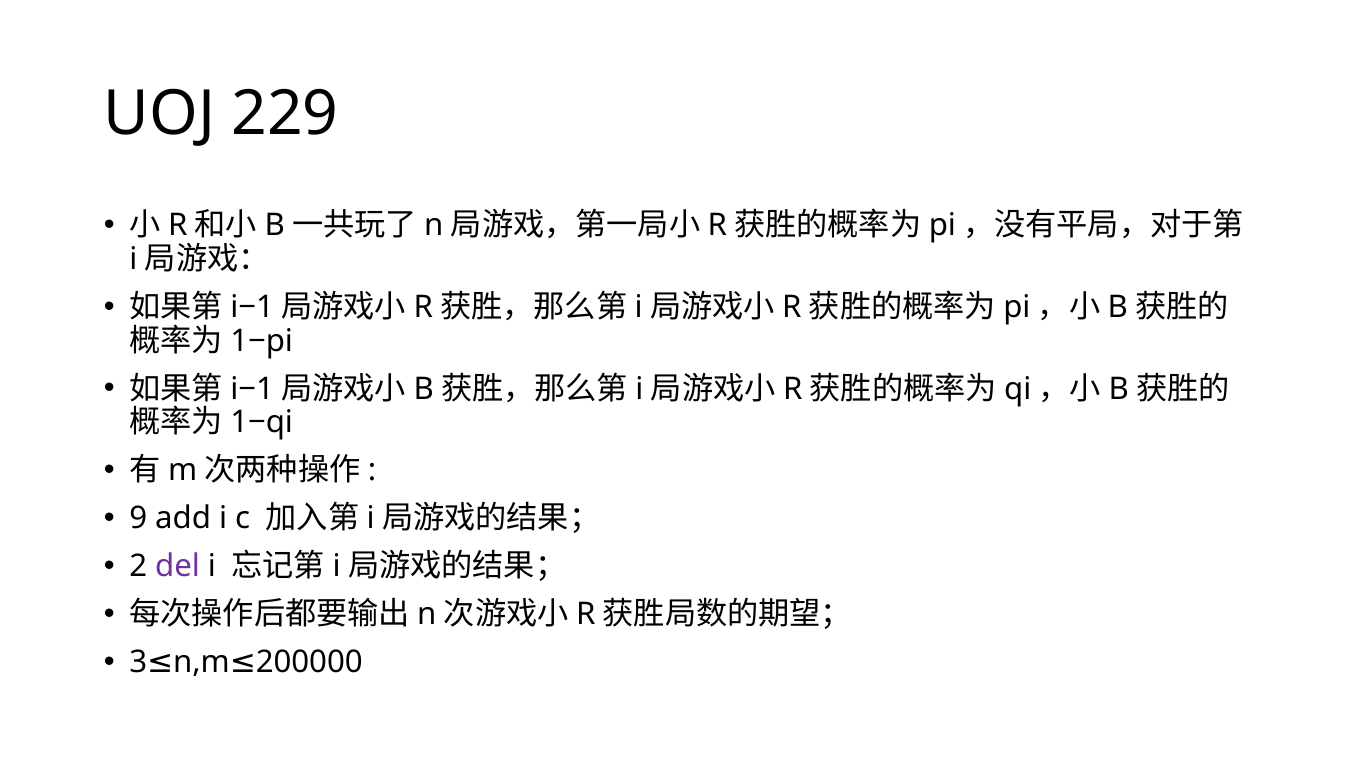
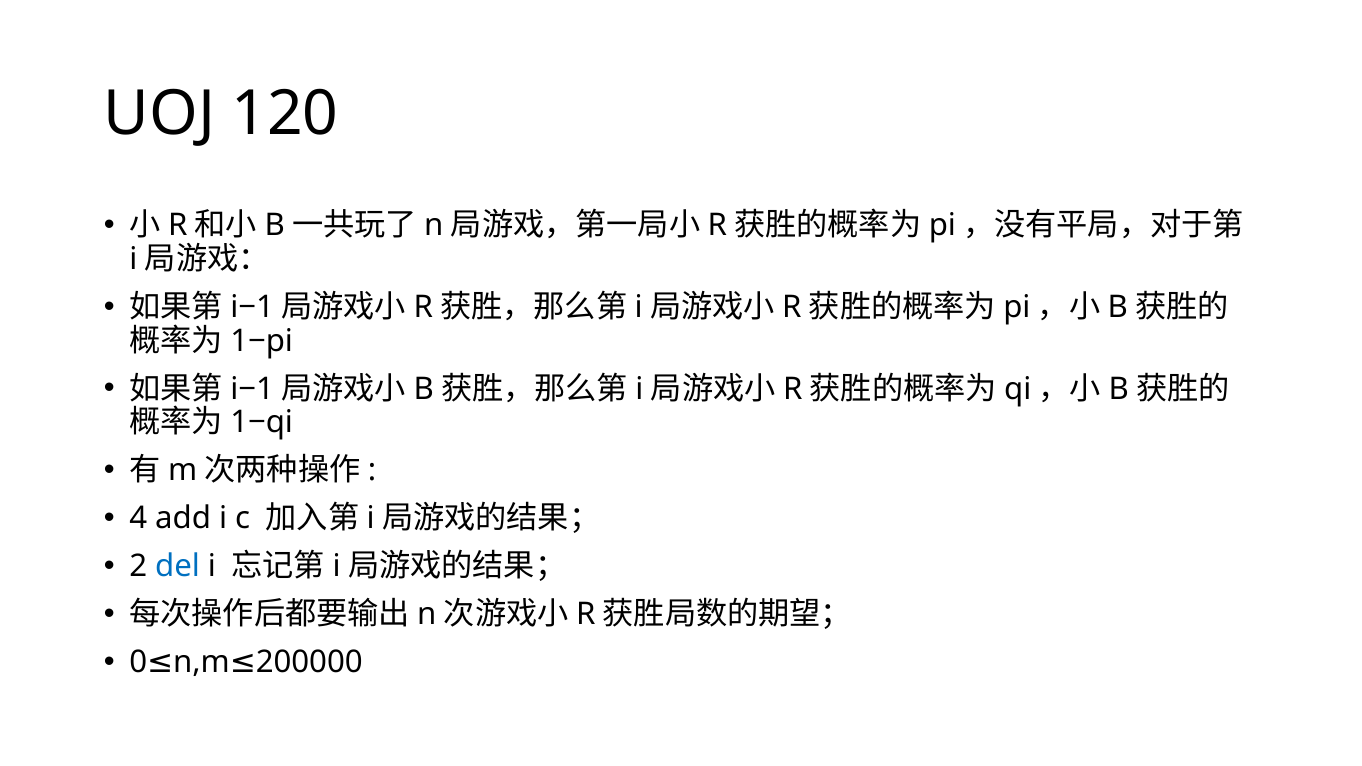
229: 229 -> 120 (285, 114)
9: 9 -> 4 (138, 518)
del colour: purple -> blue (178, 566)
3: 3 -> 0 (138, 662)
